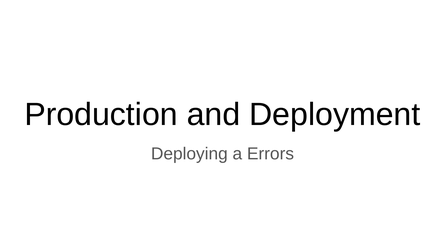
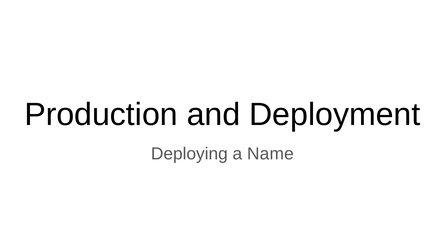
Errors: Errors -> Name (270, 154)
